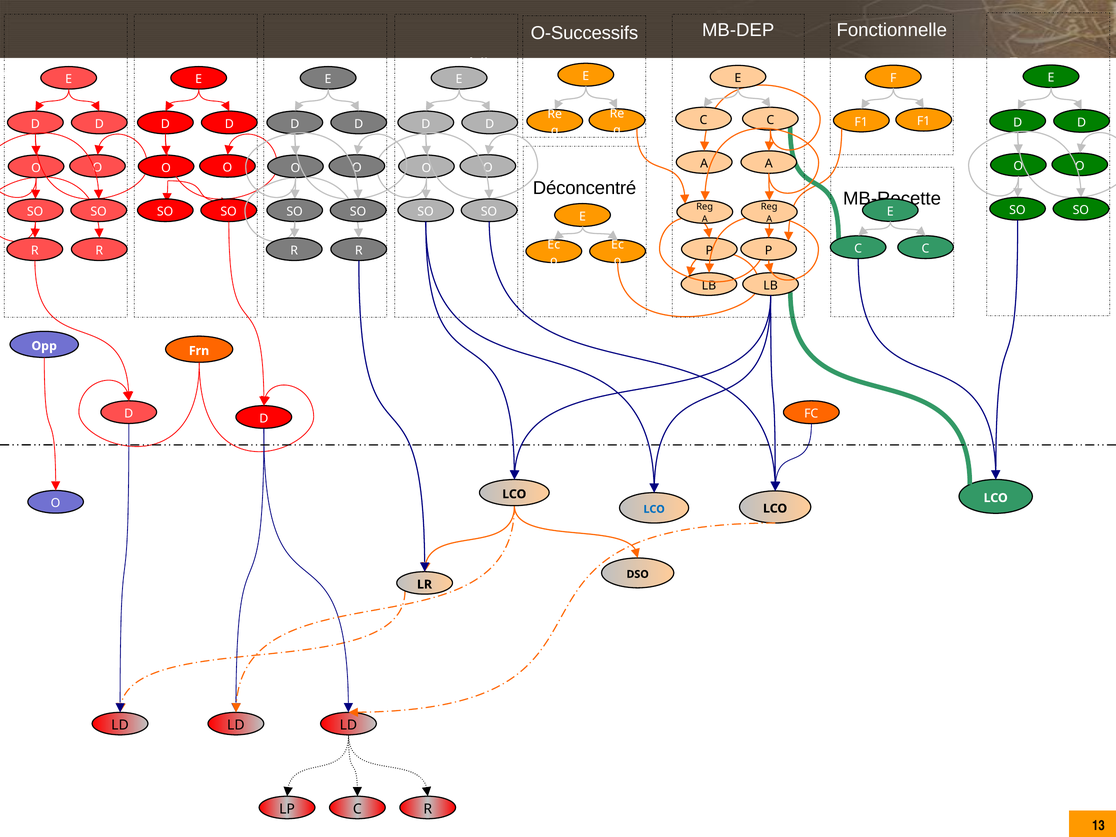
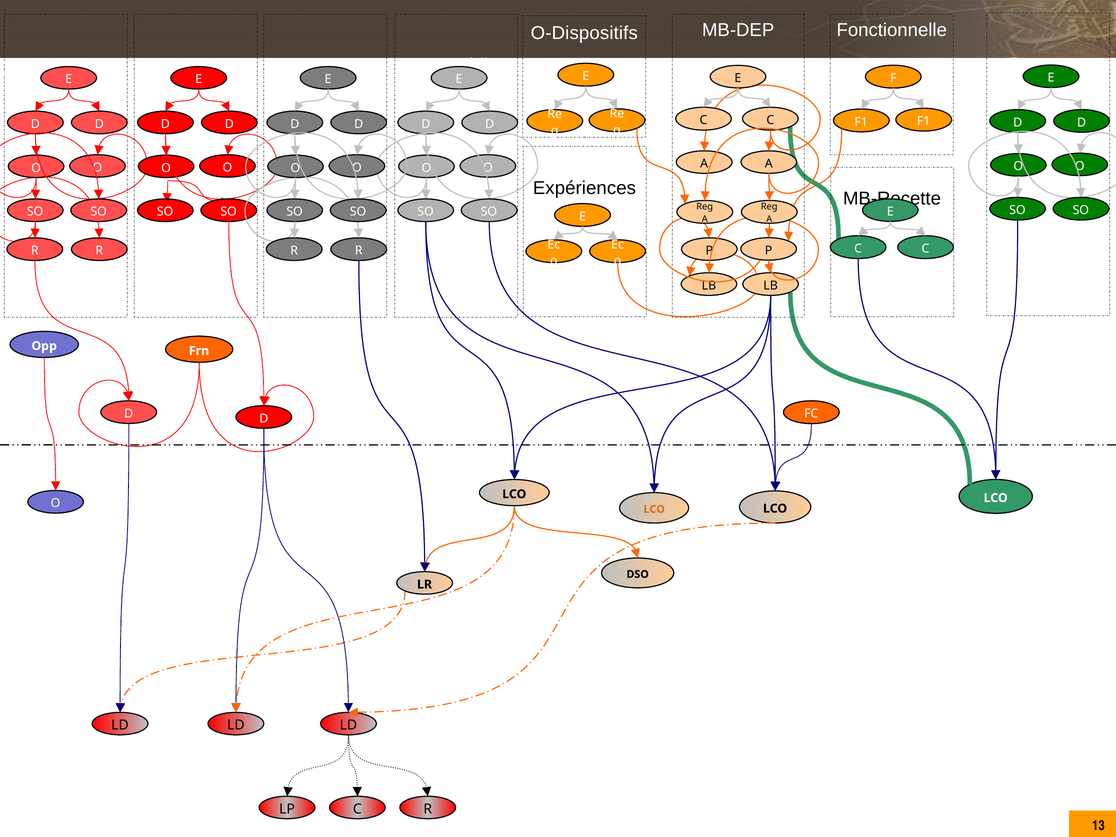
O-Successifs: O-Successifs -> O-Dispositifs (584, 33)
Déconcentré: Déconcentré -> Expériences (584, 188)
LCO colour: blue -> orange (654, 509)
